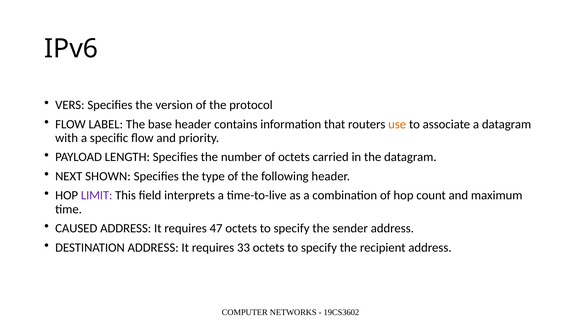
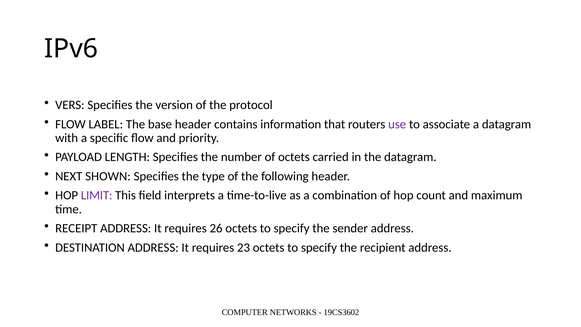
use colour: orange -> purple (397, 124)
CAUSED: CAUSED -> RECEIPT (76, 228)
47: 47 -> 26 (216, 228)
33: 33 -> 23 (244, 247)
